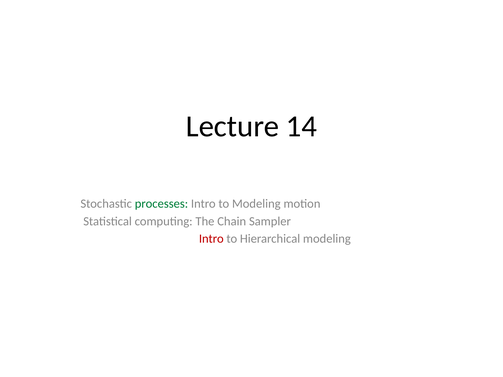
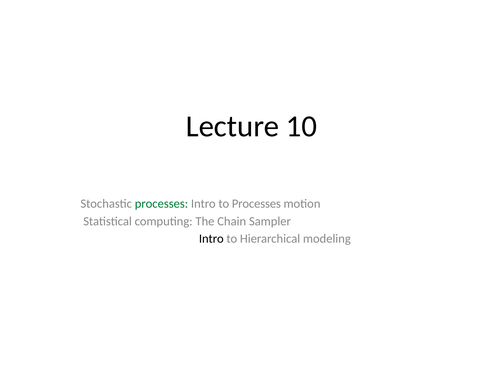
14: 14 -> 10 (301, 126)
to Modeling: Modeling -> Processes (256, 204)
Intro colour: red -> black (211, 239)
